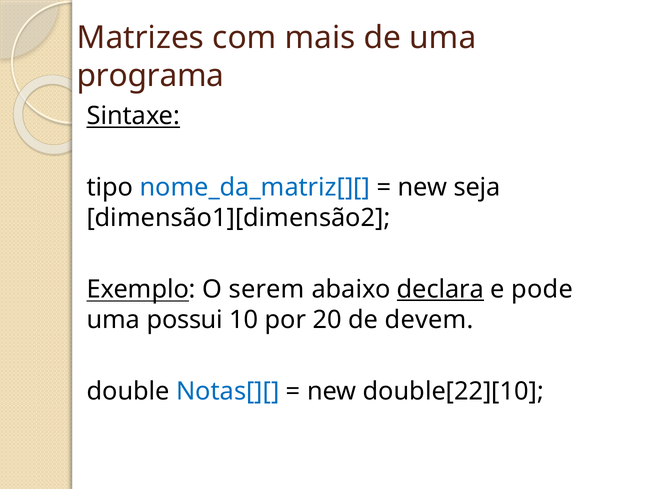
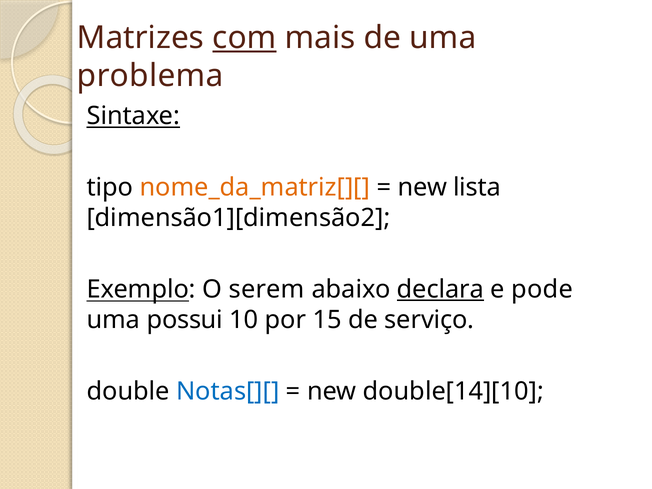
com underline: none -> present (244, 38)
programa: programa -> problema (150, 76)
nome_da_matriz[][ colour: blue -> orange (255, 187)
seja: seja -> lista (477, 187)
20: 20 -> 15 (327, 320)
devem: devem -> serviço (429, 320)
double[22][10: double[22][10 -> double[14][10 (453, 391)
